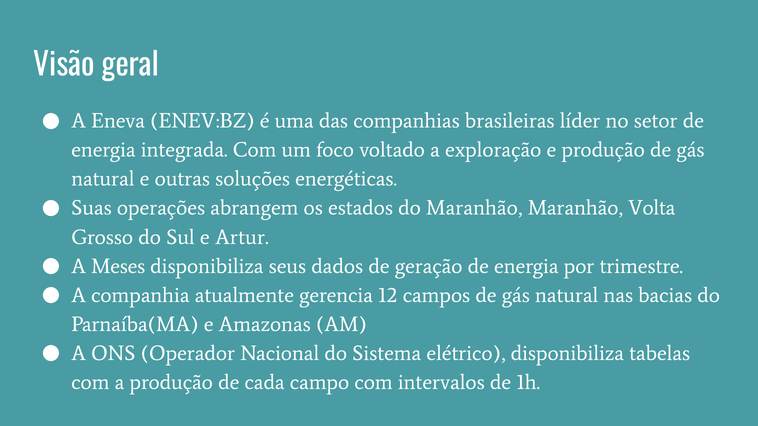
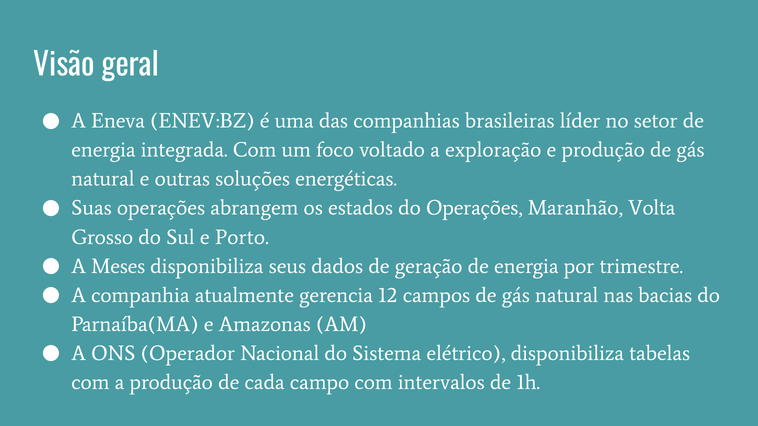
do Maranhão: Maranhão -> Operações (474, 208)
Artur: Artur -> Porto (242, 237)
